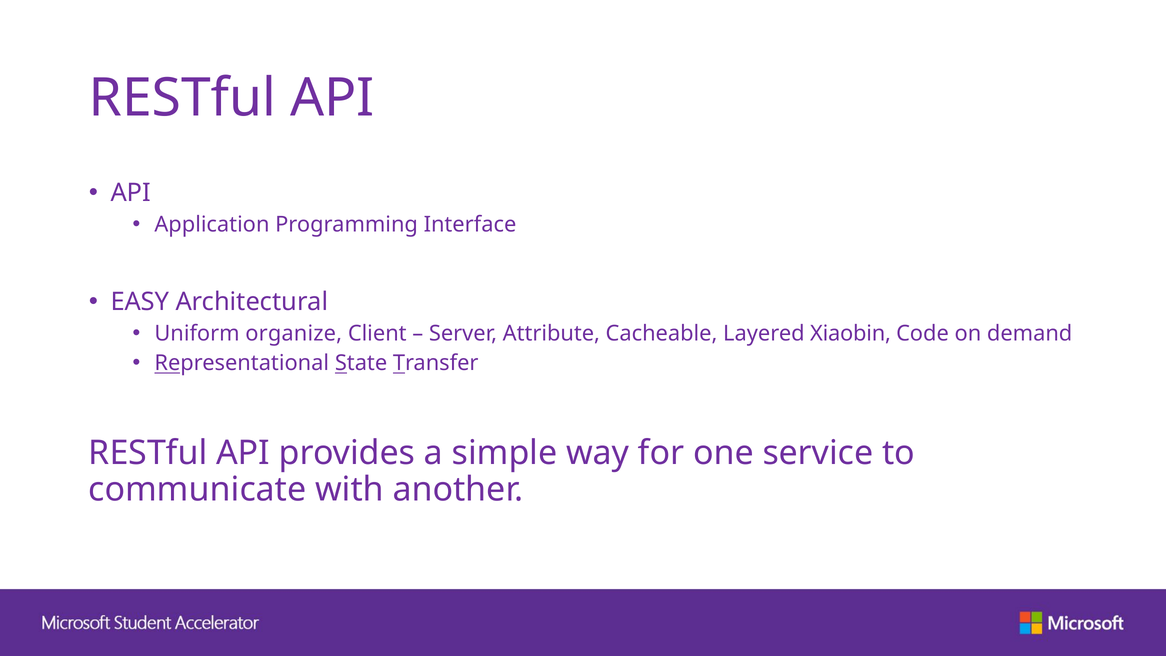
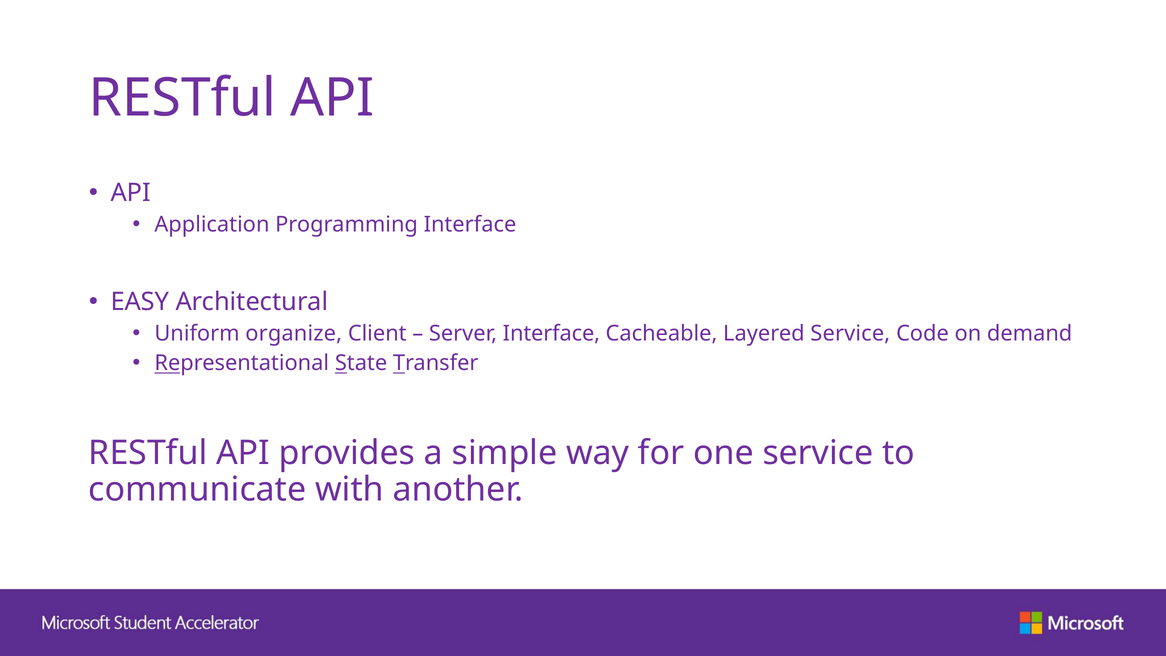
Server Attribute: Attribute -> Interface (551, 333)
Layered Xiaobin: Xiaobin -> Service (850, 333)
